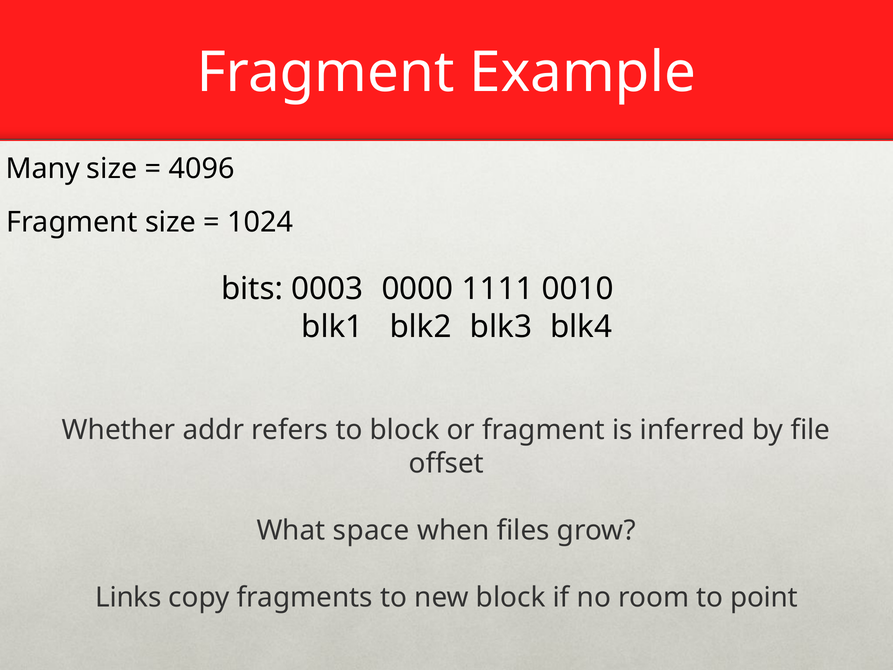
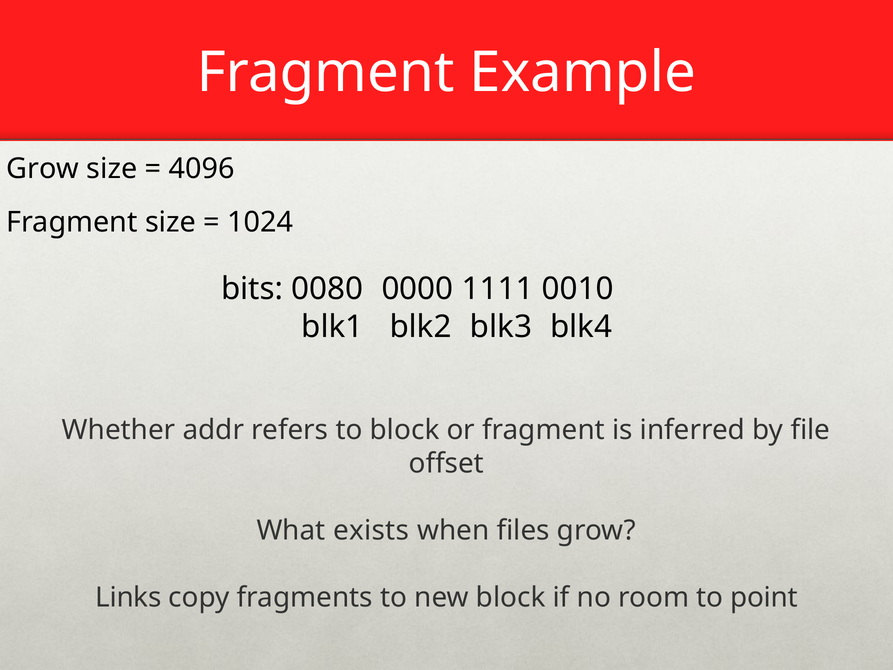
Many: Many -> Grow (43, 169)
0003: 0003 -> 0080 (327, 289)
space: space -> exists (371, 530)
